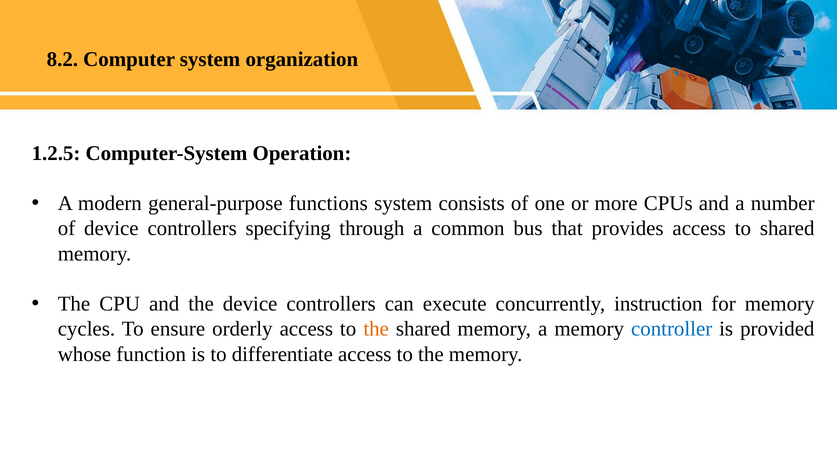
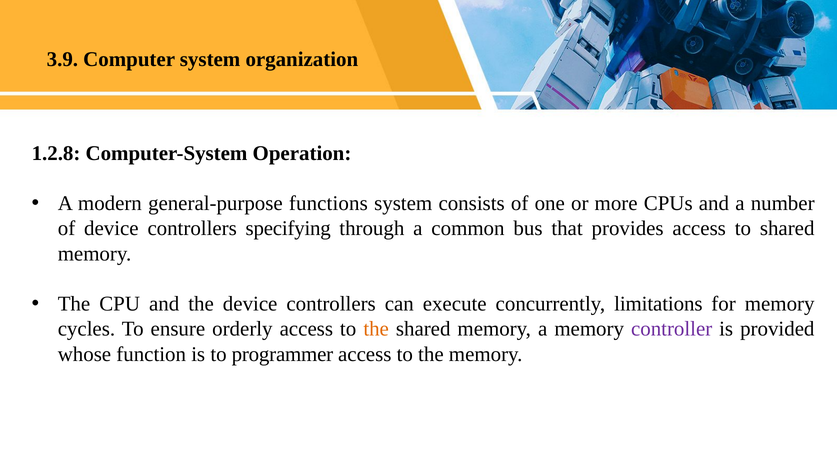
8.2: 8.2 -> 3.9 (62, 59)
1.2.5: 1.2.5 -> 1.2.8 (56, 153)
instruction: instruction -> limitations (658, 304)
controller colour: blue -> purple (672, 329)
differentiate: differentiate -> programmer (282, 354)
